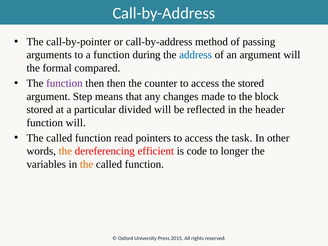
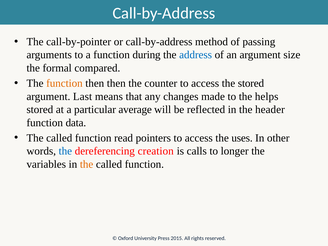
argument will: will -> size (292, 55)
function colour: purple -> orange (64, 83)
Step: Step -> Last (83, 96)
block: block -> helps (267, 96)
divided: divided -> average (135, 110)
function will: will -> data (76, 123)
task: task -> uses (242, 138)
the colour: orange -> blue (65, 151)
efficient: efficient -> creation (156, 151)
code: code -> calls (197, 151)
